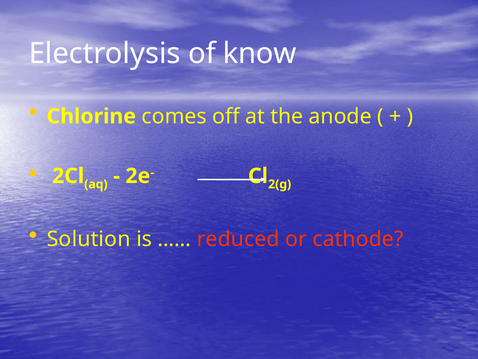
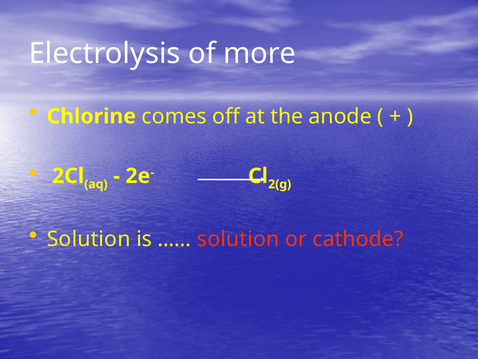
know: know -> more (260, 53)
reduced: reduced -> solution (238, 239)
